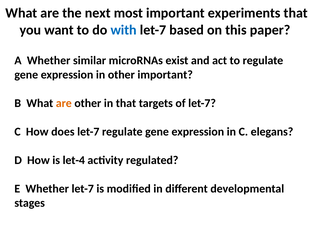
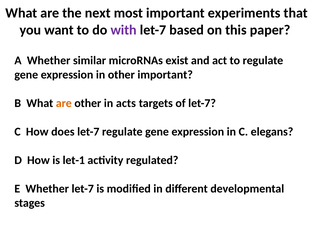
with colour: blue -> purple (124, 30)
in that: that -> acts (126, 103)
let-4: let-4 -> let-1 (74, 160)
